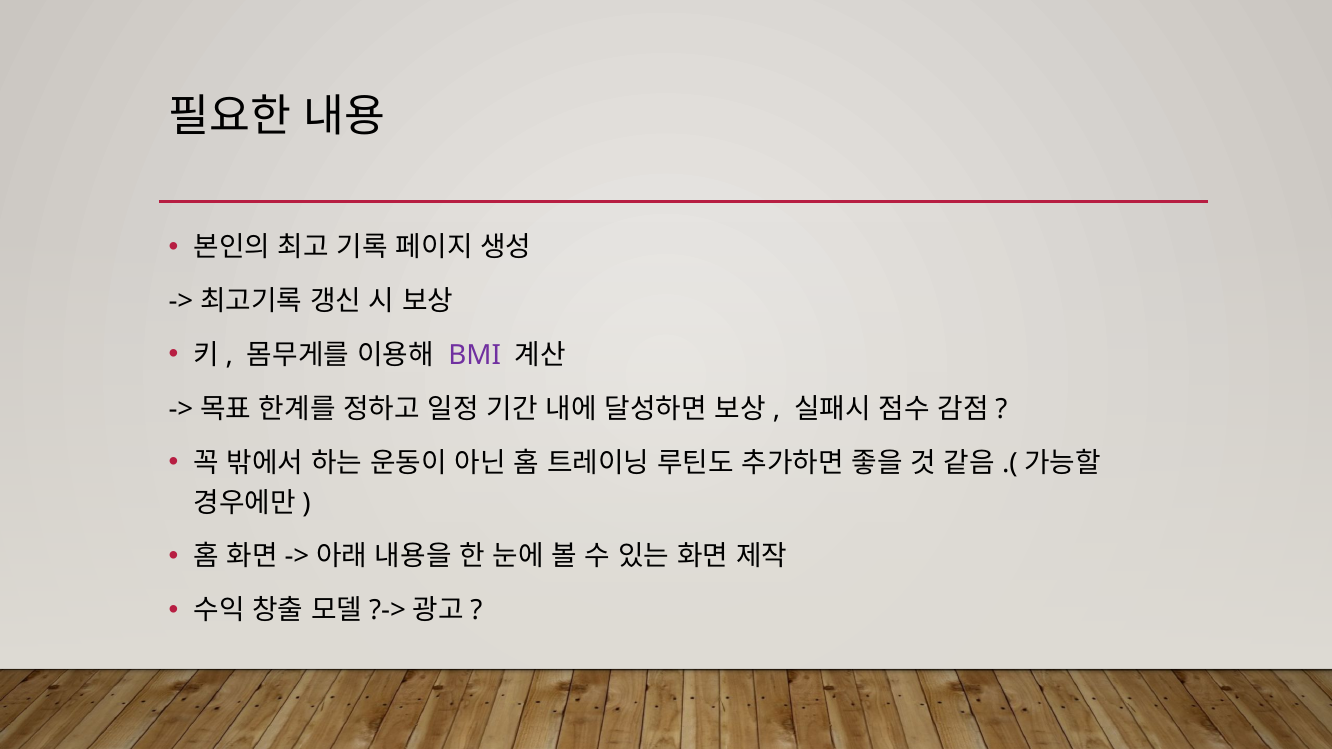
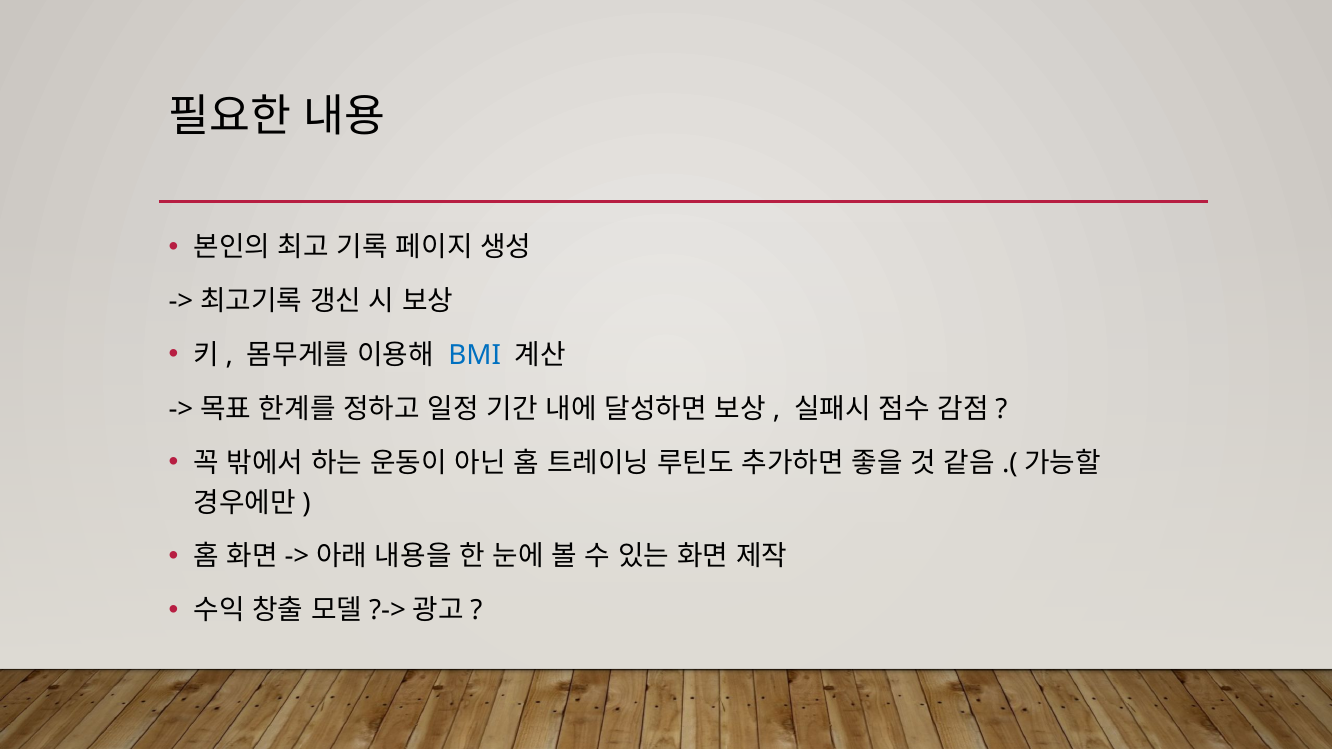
BMI colour: purple -> blue (475, 355)
